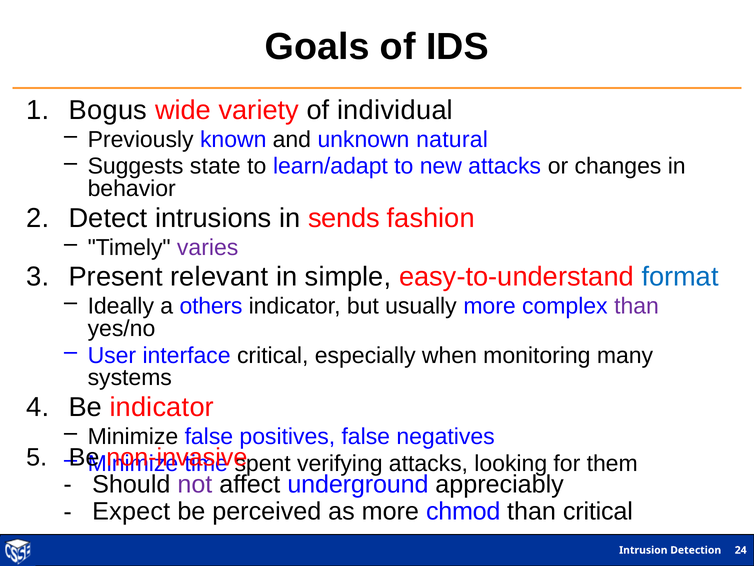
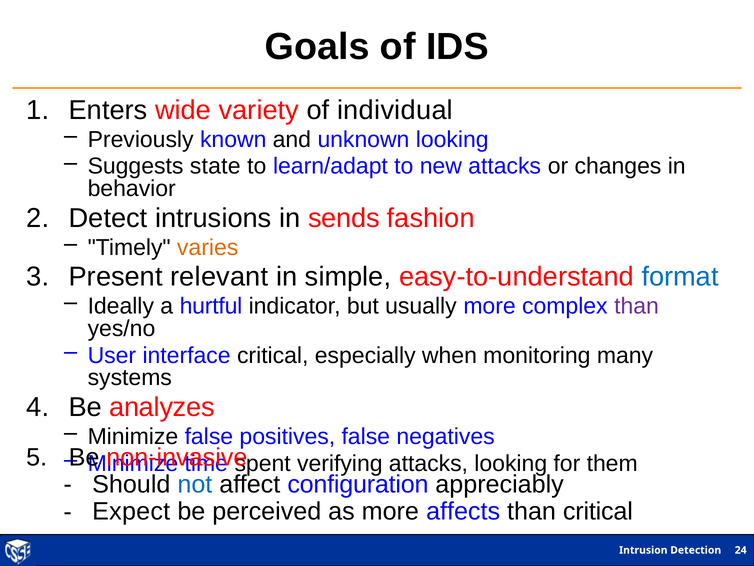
Bogus: Bogus -> Enters (108, 110)
unknown natural: natural -> looking (452, 139)
varies colour: purple -> orange (208, 247)
others: others -> hurtful (211, 306)
Be indicator: indicator -> analyzes (162, 407)
not colour: purple -> blue (195, 484)
underground: underground -> configuration (358, 484)
chmod: chmod -> affects (463, 511)
